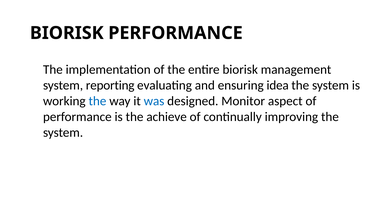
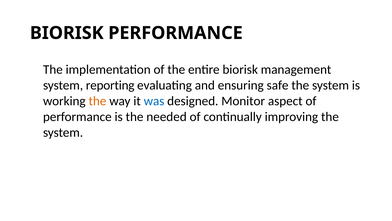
idea: idea -> safe (278, 85)
the colour: blue -> orange (97, 101)
achieve: achieve -> needed (167, 116)
